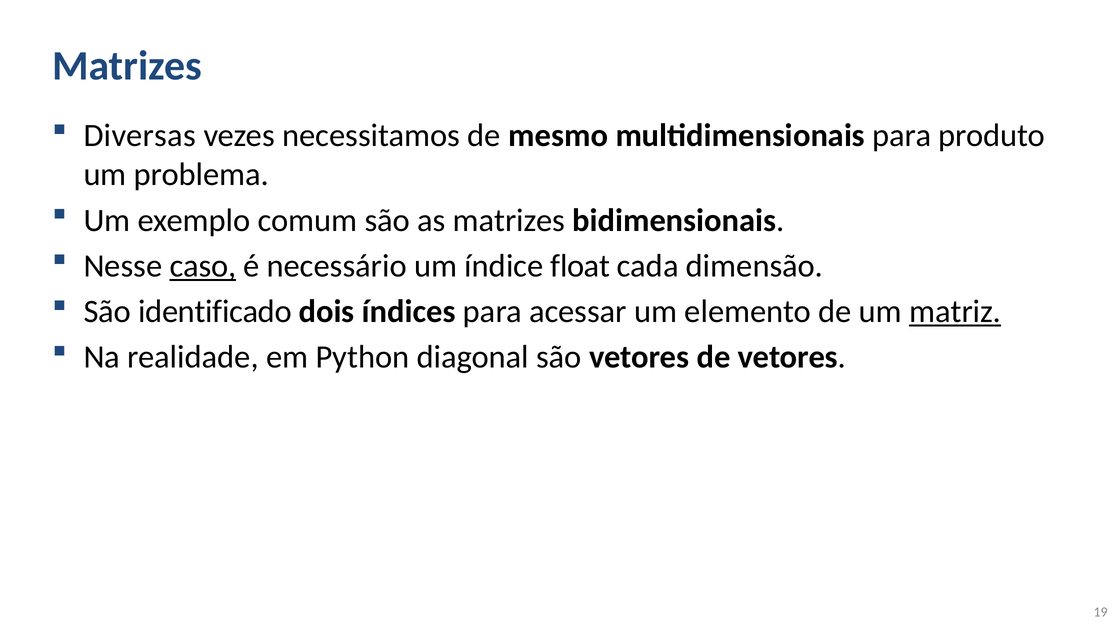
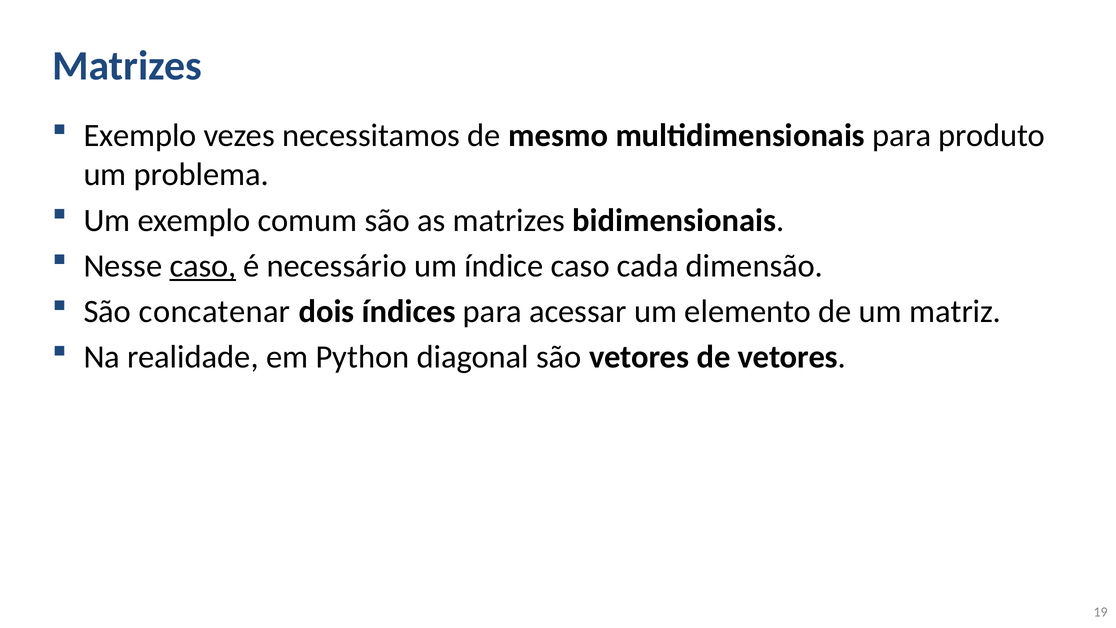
Diversas: Diversas -> Exemplo (140, 136)
índice float: float -> caso (580, 266)
identificado: identificado -> concatenar (215, 311)
matriz underline: present -> none (955, 311)
